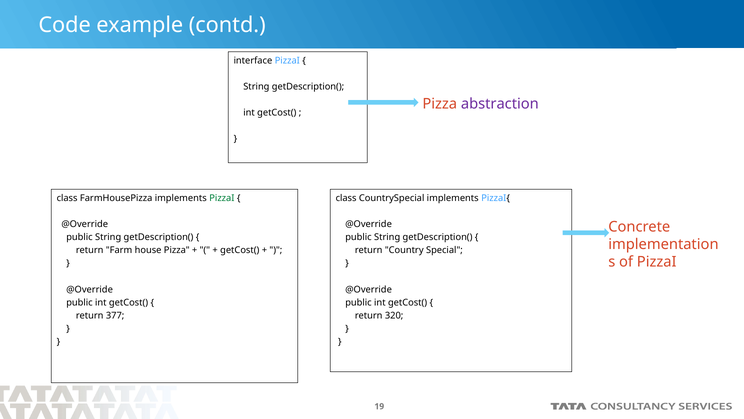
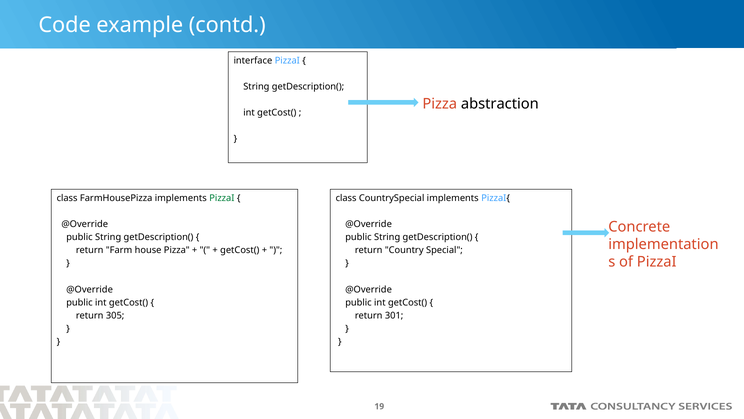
abstraction colour: purple -> black (500, 104)
320: 320 -> 301 (394, 315)
377: 377 -> 305 (115, 315)
